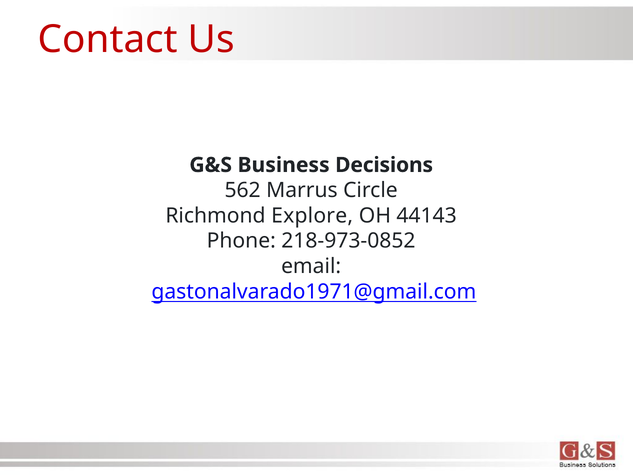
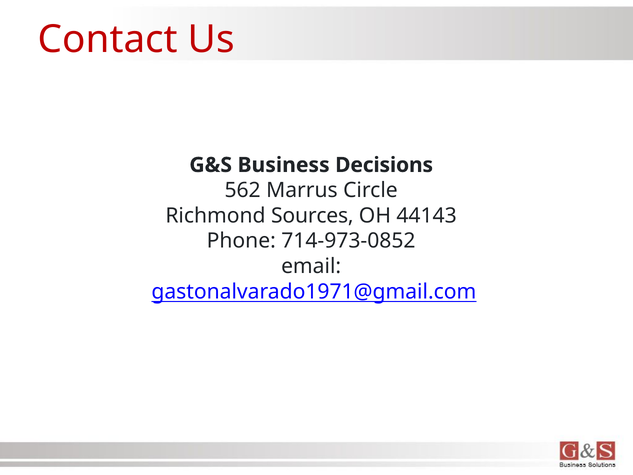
Explore: Explore -> Sources (312, 216)
218-973-0852: 218-973-0852 -> 714-973-0852 (348, 241)
